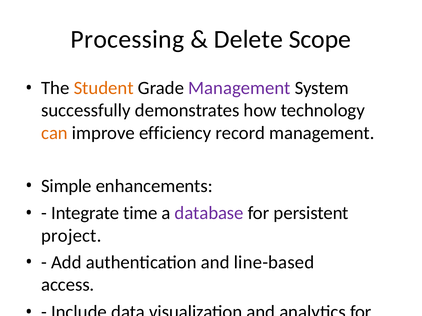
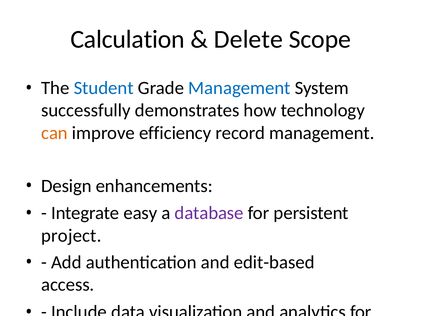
Processing: Processing -> Calculation (128, 39)
Student colour: orange -> blue (104, 88)
Management colour: purple -> blue (239, 88)
Simple: Simple -> Design (66, 186)
time: time -> easy (140, 213)
line-based: line-based -> edit-based (274, 263)
